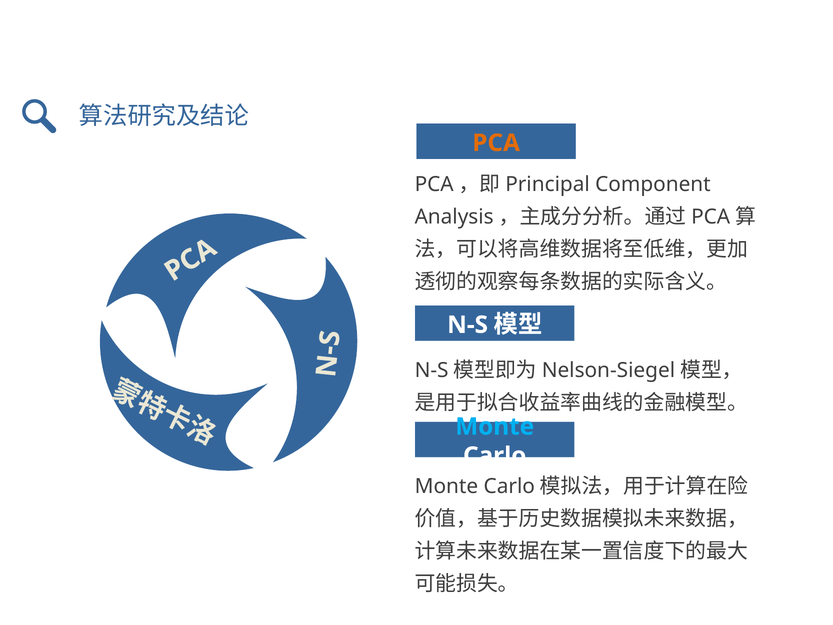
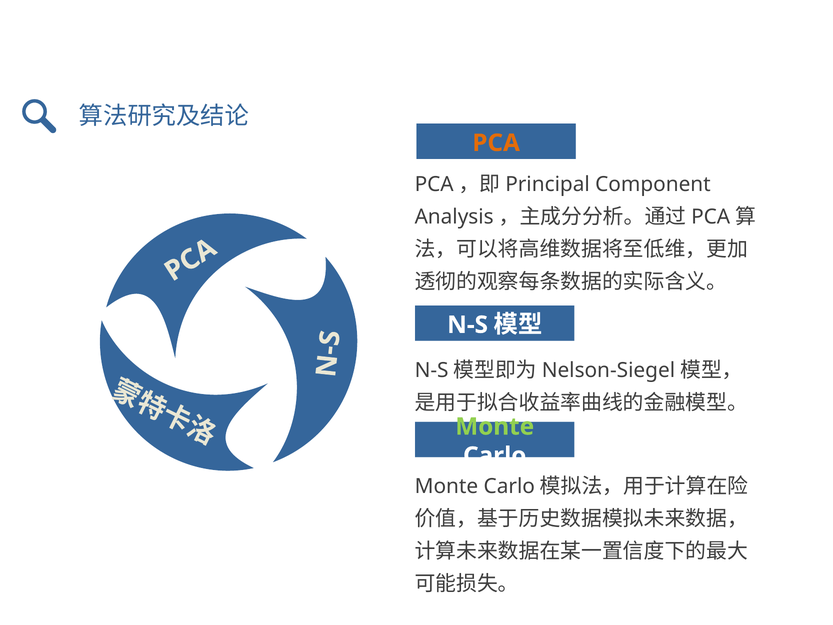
Monte colour: light blue -> light green (495, 426)
